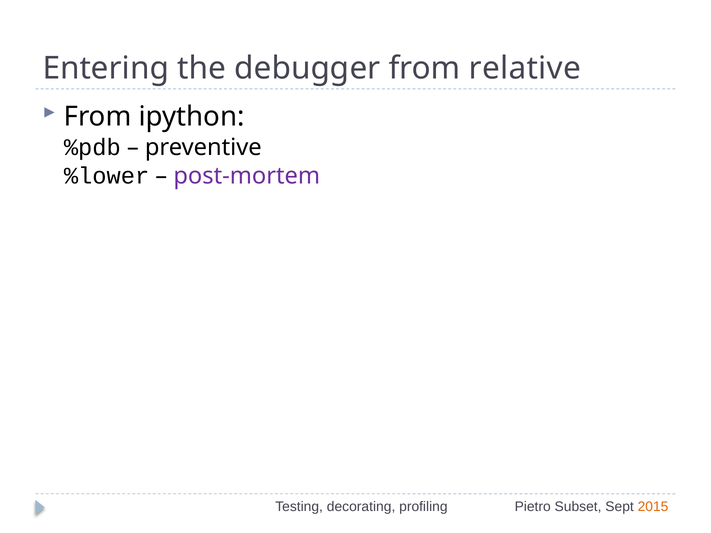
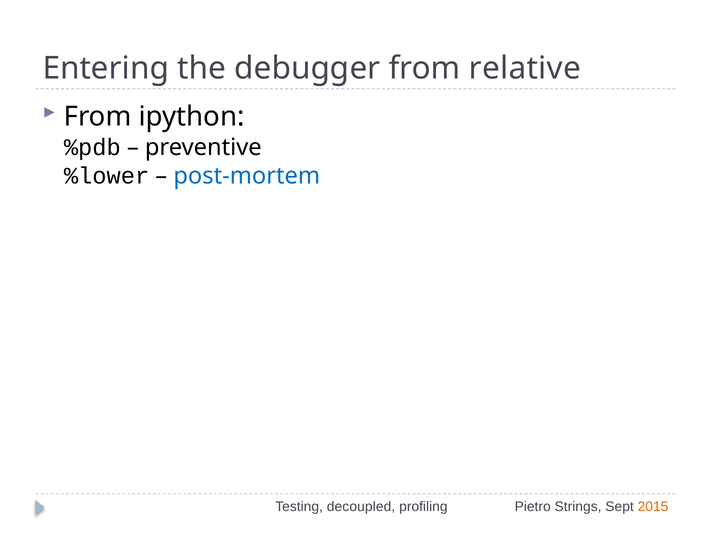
post-mortem colour: purple -> blue (247, 176)
decorating: decorating -> decoupled (361, 507)
Subset: Subset -> Strings (578, 507)
